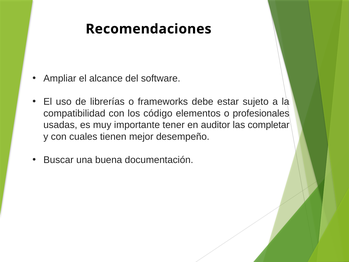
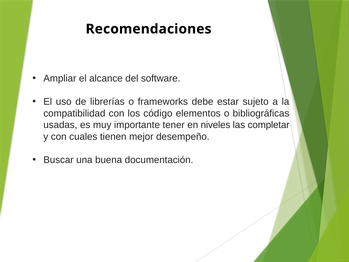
profesionales: profesionales -> bibliográficas (261, 113)
auditor: auditor -> niveles (216, 125)
